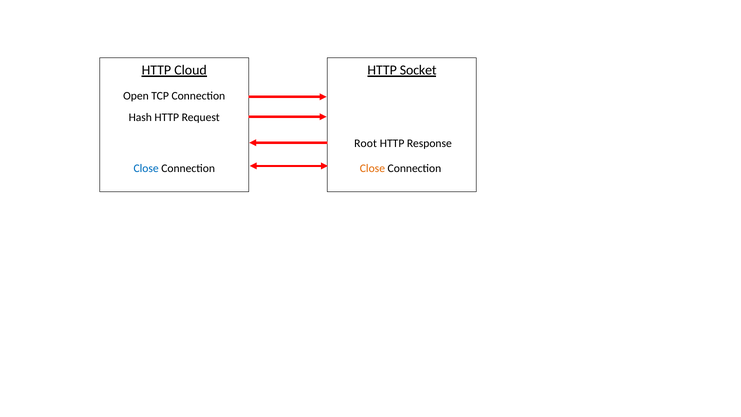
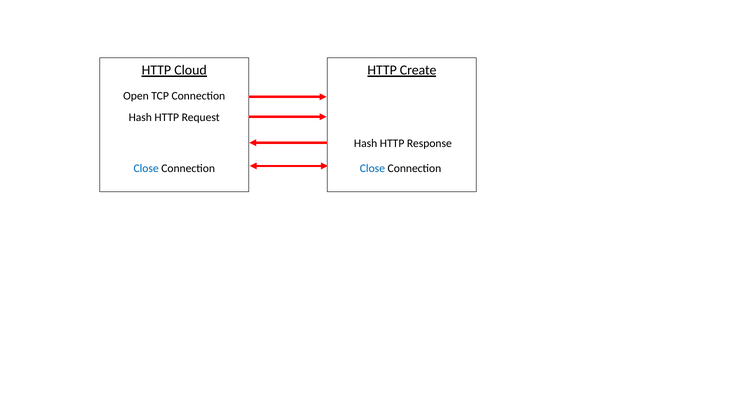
Socket: Socket -> Create (418, 70)
Root: Root -> Hash (366, 143)
Close colour: orange -> blue (372, 169)
